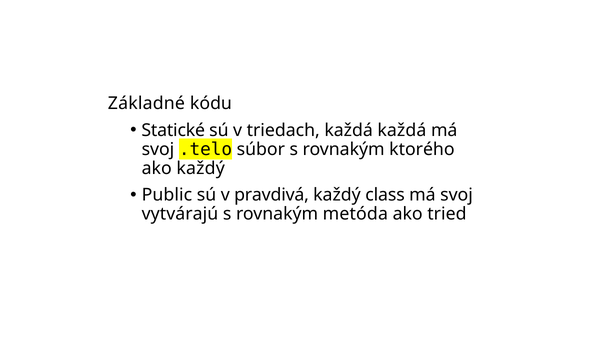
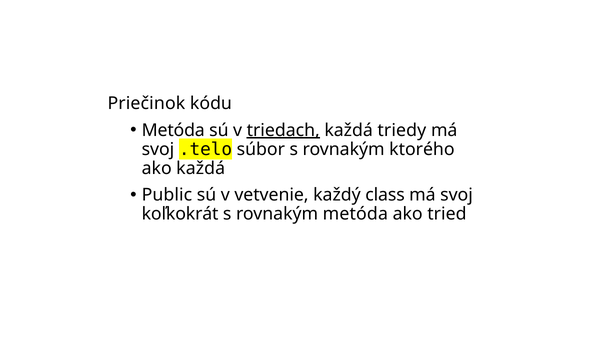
Základné: Základné -> Priečinok (146, 104)
Statické: Statické -> Metóda (173, 130)
triedach underline: none -> present (283, 130)
každá každá: každá -> triedy (402, 130)
ako každý: každý -> každá (201, 169)
pravdivá: pravdivá -> vetvenie (271, 195)
vytvárajú: vytvárajú -> koľkokrát (180, 214)
